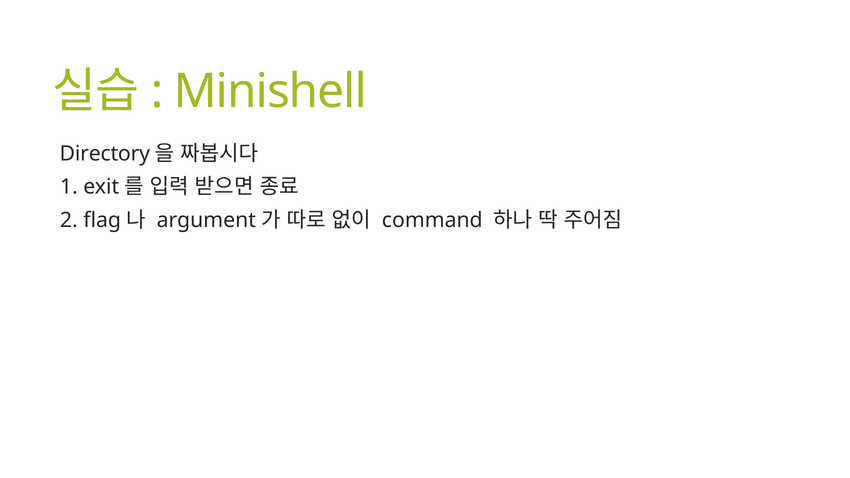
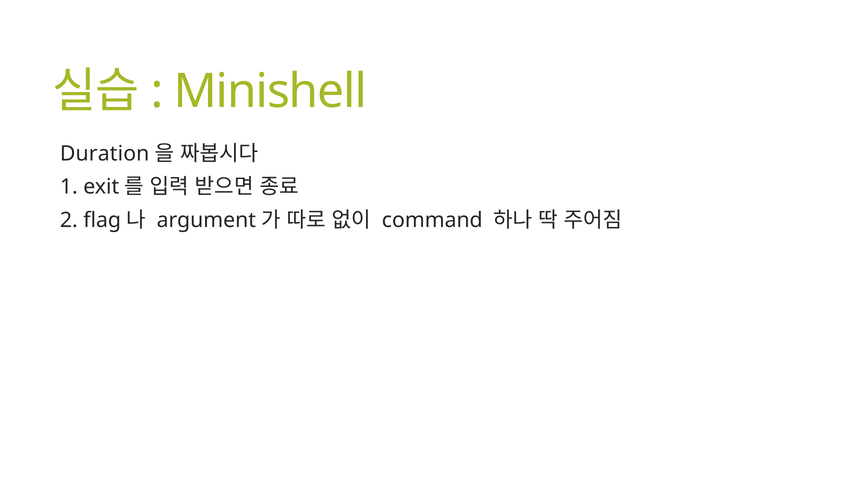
Directory: Directory -> Duration (105, 154)
